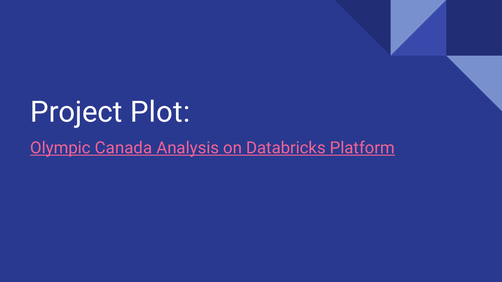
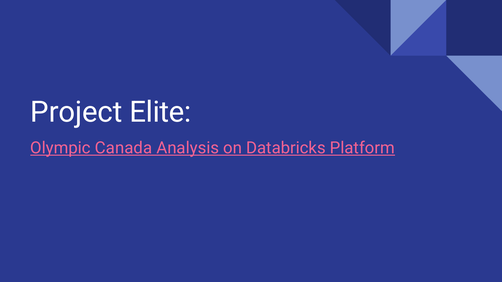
Plot: Plot -> Elite (160, 112)
